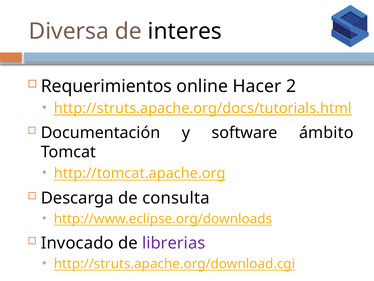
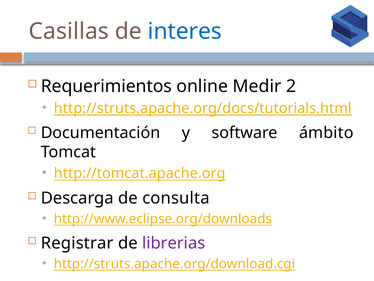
Diversa: Diversa -> Casillas (69, 31)
interes colour: black -> blue (185, 31)
Hacer: Hacer -> Medir (257, 86)
Invocado: Invocado -> Registrar (77, 243)
